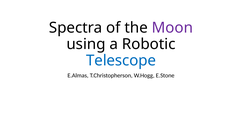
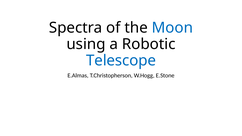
Moon colour: purple -> blue (172, 28)
